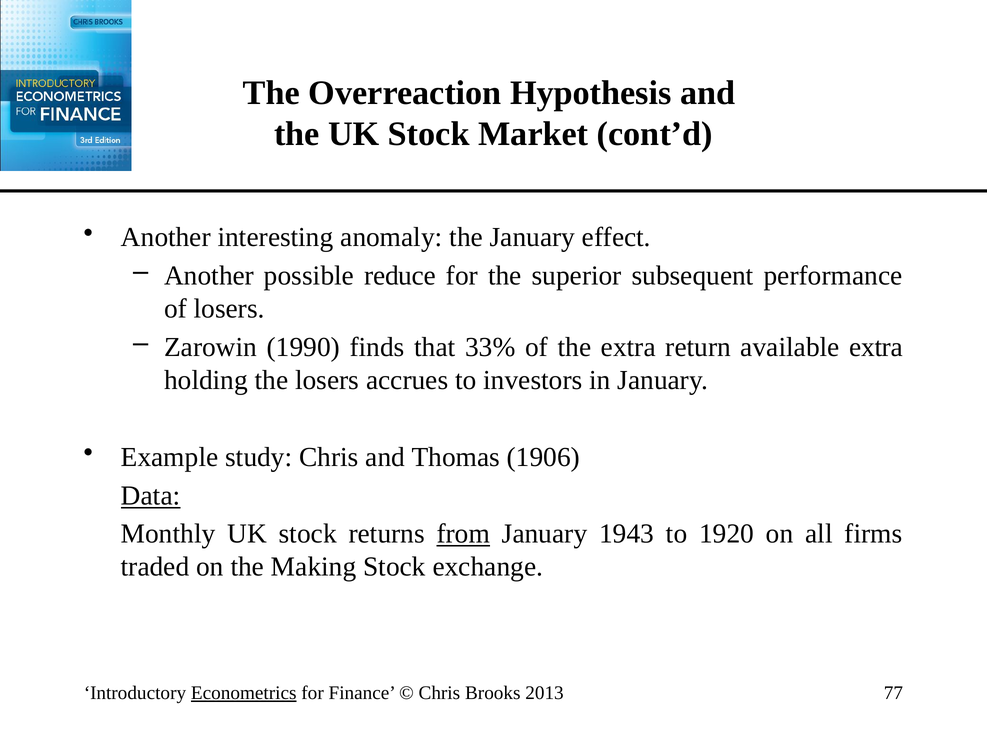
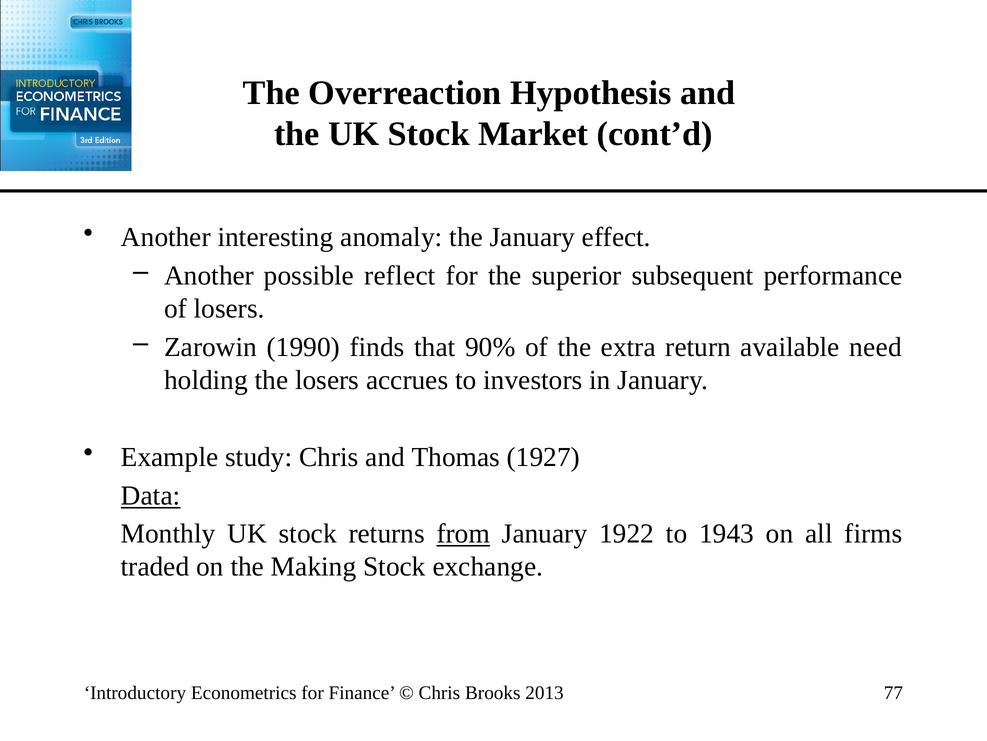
reduce: reduce -> reflect (400, 276)
33%: 33% -> 90% (490, 347)
available extra: extra -> need (876, 347)
1906: 1906 -> 1927 (543, 457)
1943: 1943 -> 1922 (627, 533)
1920: 1920 -> 1943 (727, 533)
Econometrics underline: present -> none (244, 692)
